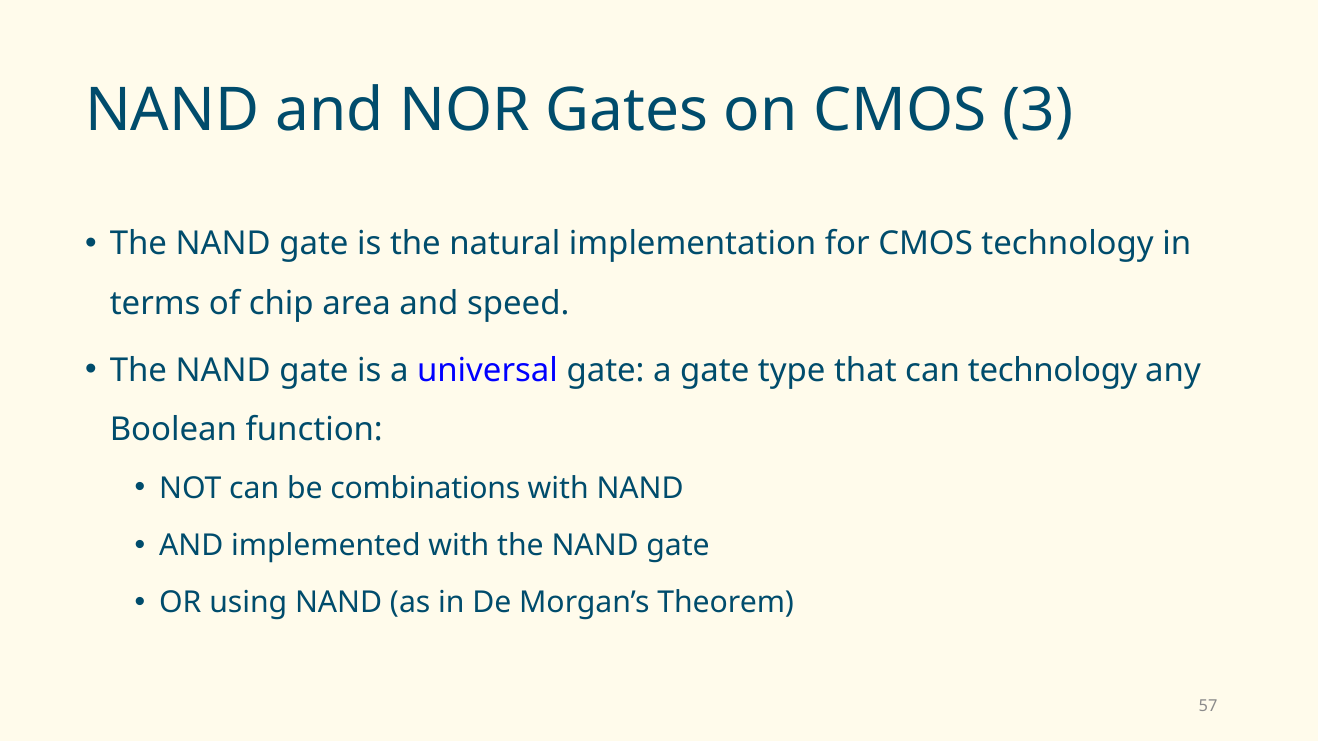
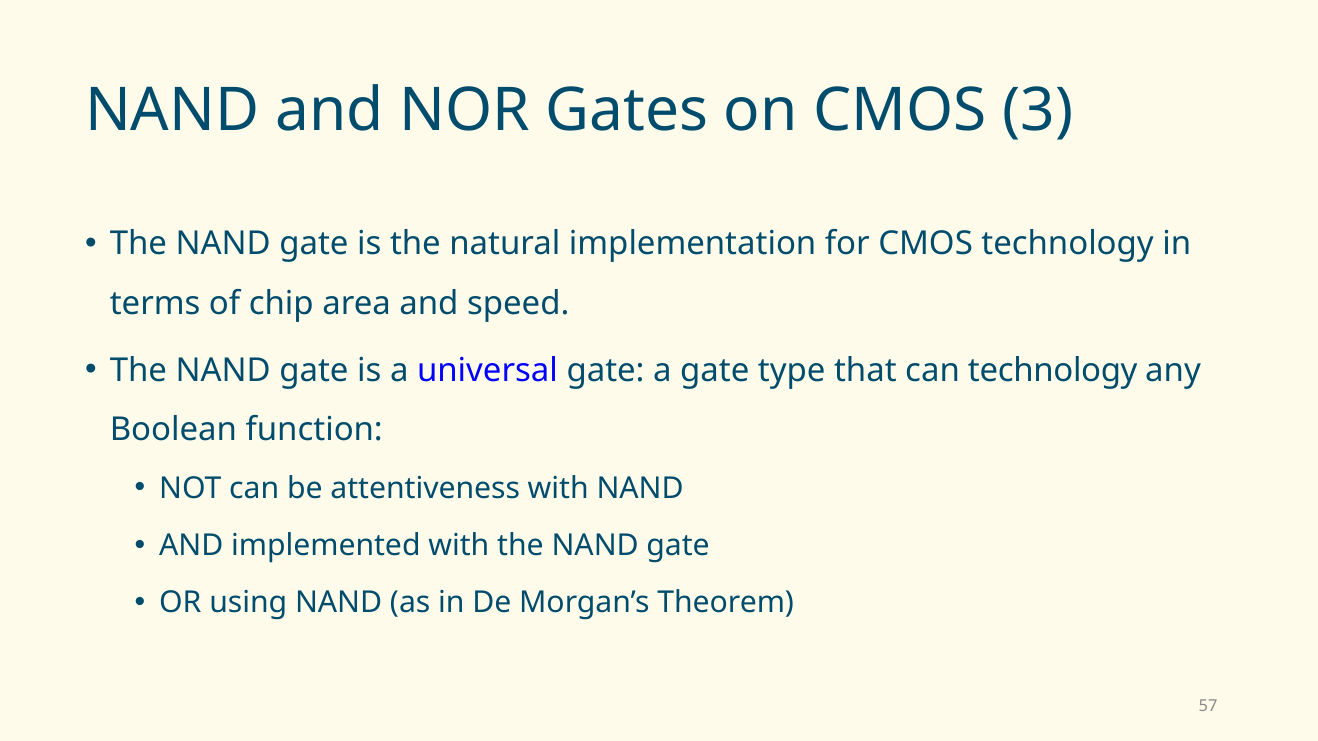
combinations: combinations -> attentiveness (425, 489)
